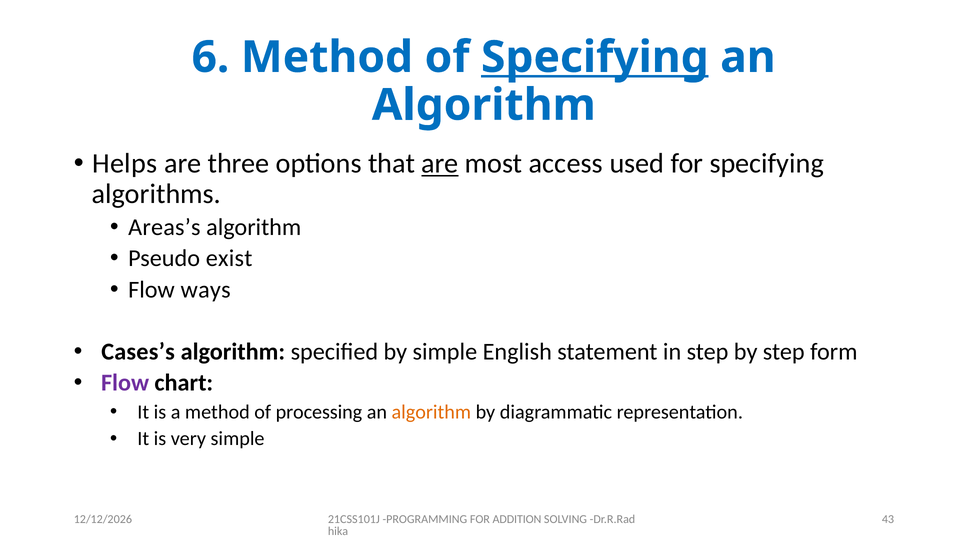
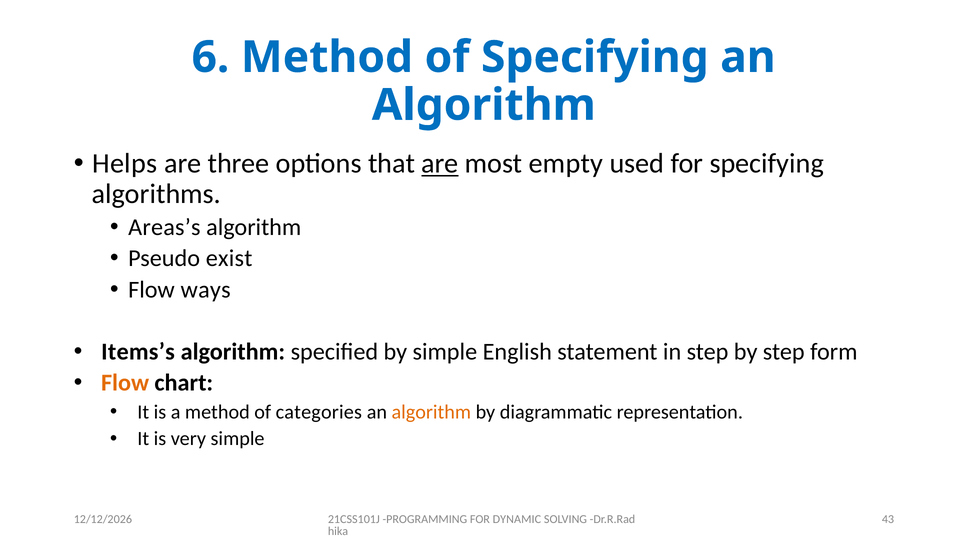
Specifying underline: present -> none (595, 57)
access: access -> empty (566, 164)
Cases’s: Cases’s -> Items’s (138, 352)
Flow colour: purple -> orange (125, 383)
processing: processing -> categories (319, 412)
ADDITION: ADDITION -> DYNAMIC (517, 520)
